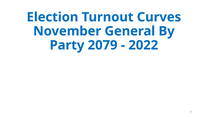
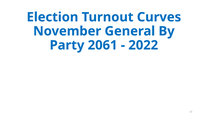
2079: 2079 -> 2061 (103, 45)
